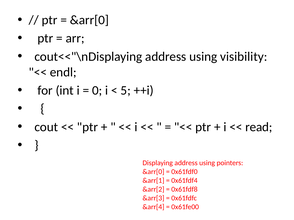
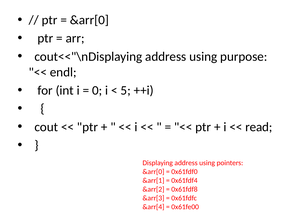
visibility: visibility -> purpose (244, 57)
